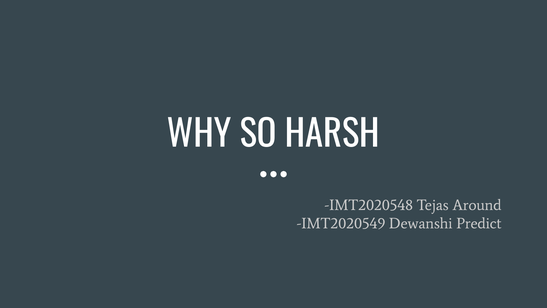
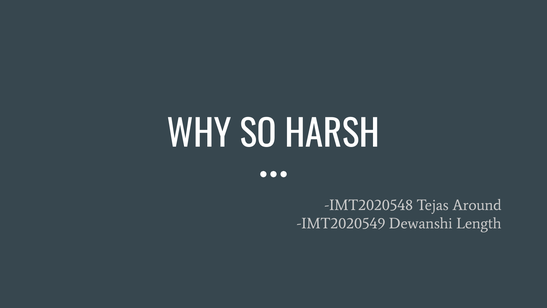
Predict: Predict -> Length (479, 223)
